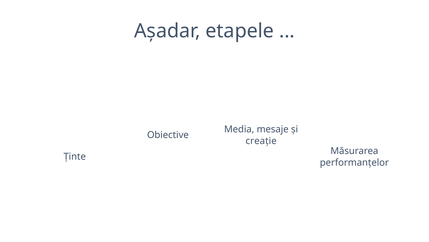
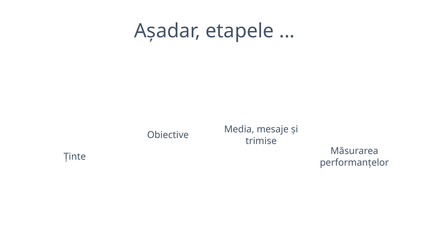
creație: creație -> trimise (261, 140)
